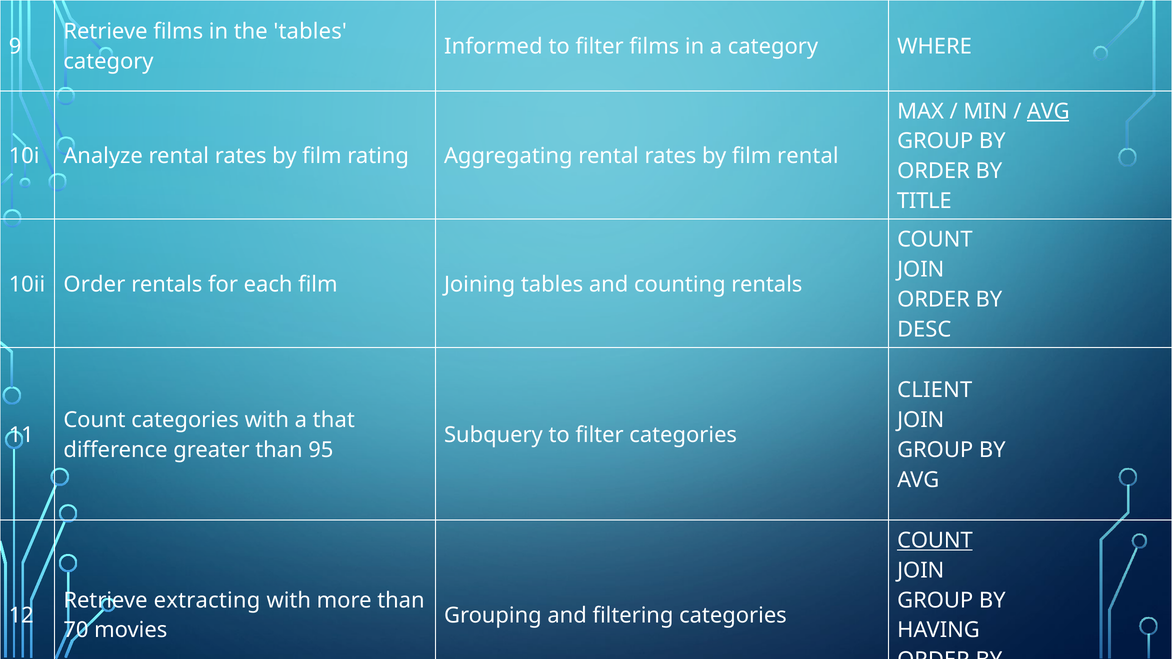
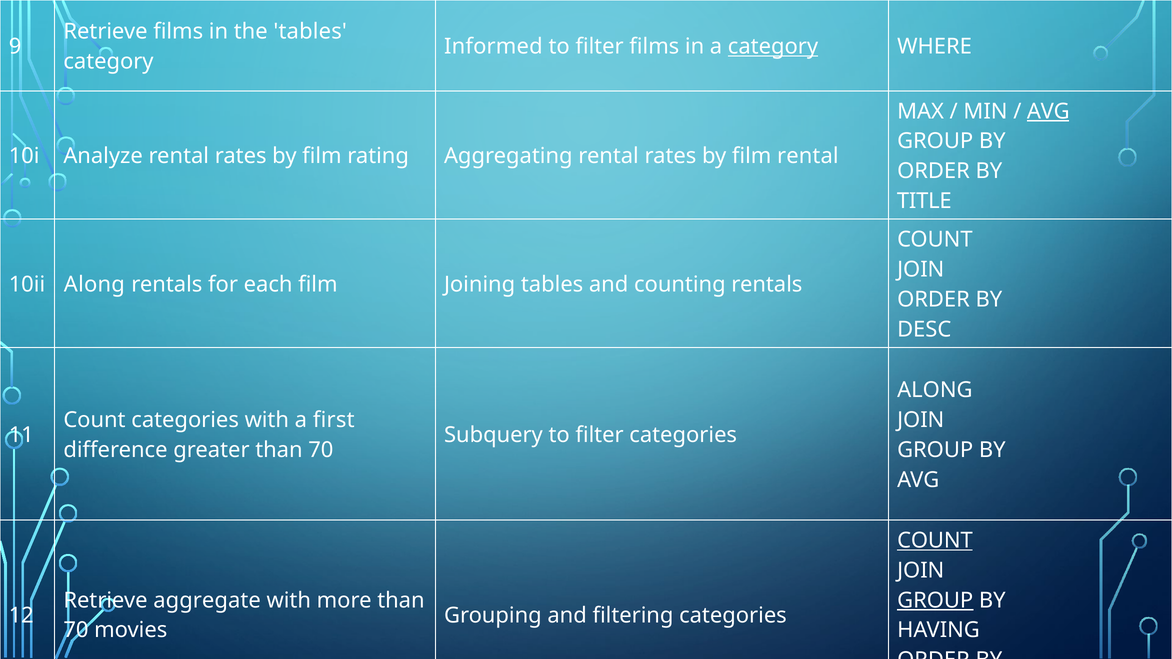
category underline: none -> present (773, 47)
10ii Order: Order -> Along (94, 285)
CLIENT: CLIENT -> ALONG (935, 390)
that: that -> first (334, 420)
greater than 95: 95 -> 70 (321, 450)
extracting: extracting -> aggregate (207, 601)
GROUP underline: none -> present (935, 601)
